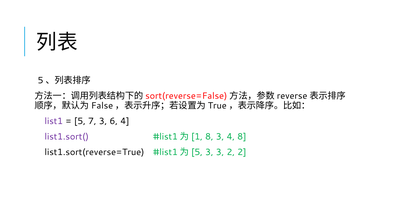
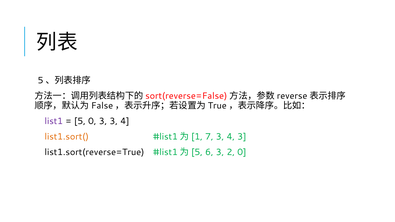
5 7: 7 -> 0 (92, 121)
3 6: 6 -> 3 (114, 121)
list1.sort( colour: purple -> orange (67, 137)
8: 8 -> 7 (209, 137)
4 8: 8 -> 3 (242, 137)
3: 3 -> 6 (209, 152)
2 2: 2 -> 0 (242, 152)
